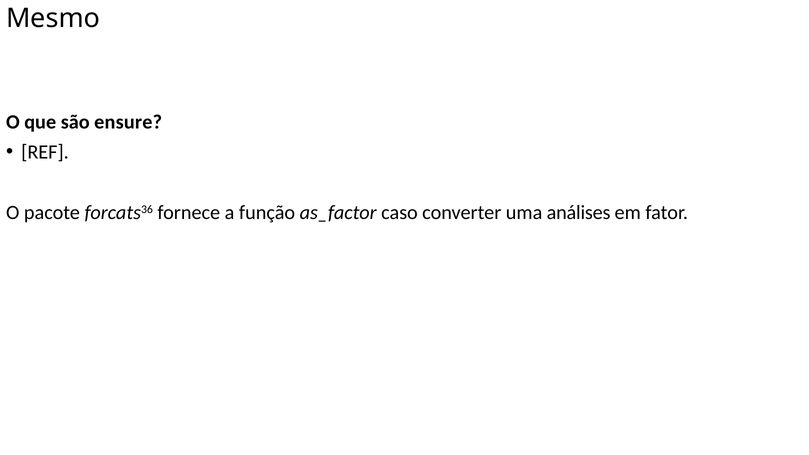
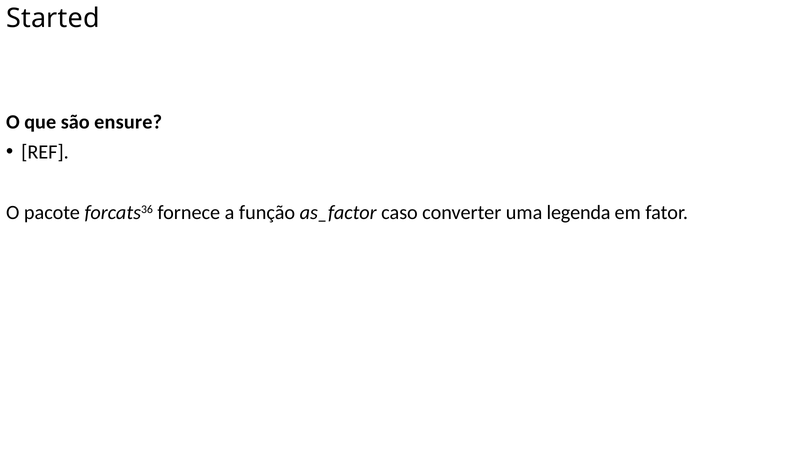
Mesmo: Mesmo -> Started (53, 19)
análises: análises -> legenda (579, 213)
